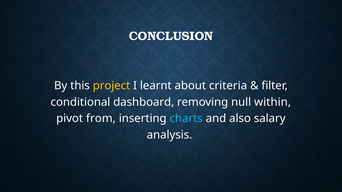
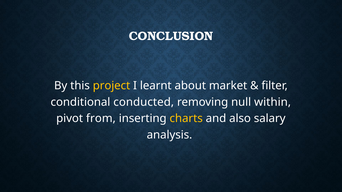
criteria: criteria -> market (228, 86)
dashboard: dashboard -> conducted (144, 102)
charts colour: light blue -> yellow (186, 119)
